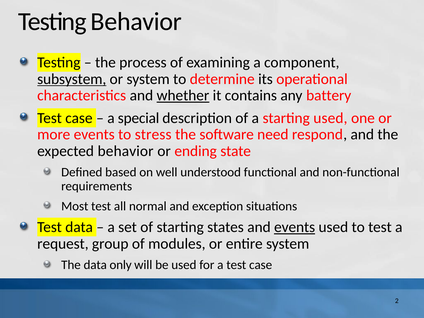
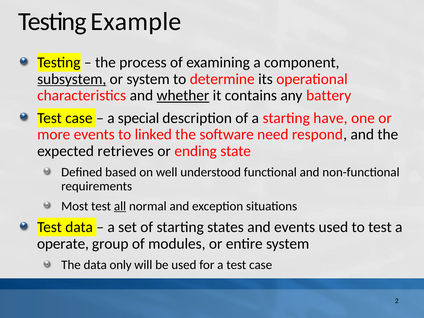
Testing Behavior: Behavior -> Example (136, 22)
starting used: used -> have (330, 118)
stress: stress -> linked (153, 135)
expected behavior: behavior -> retrieves (126, 151)
all underline: none -> present (120, 206)
events underline: present -> none (295, 227)
request: request -> operate (63, 244)
